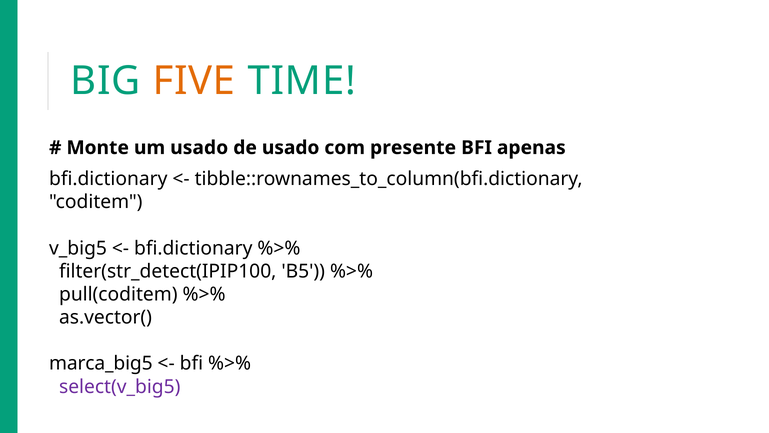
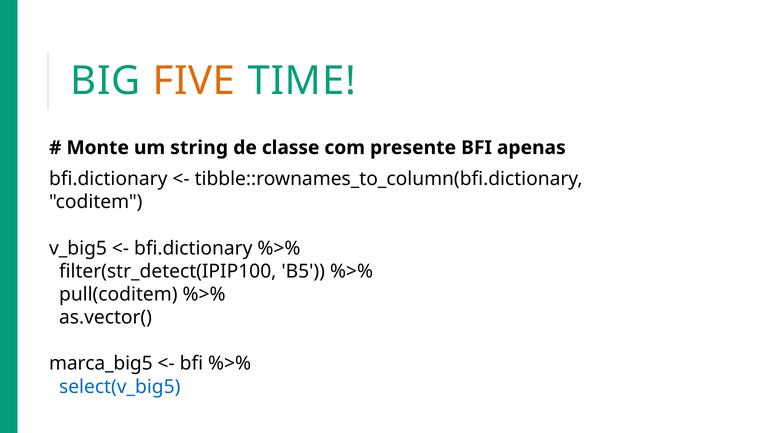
um usado: usado -> string (199, 148)
de usado: usado -> classe (291, 148)
select(v_big5 colour: purple -> blue (120, 386)
